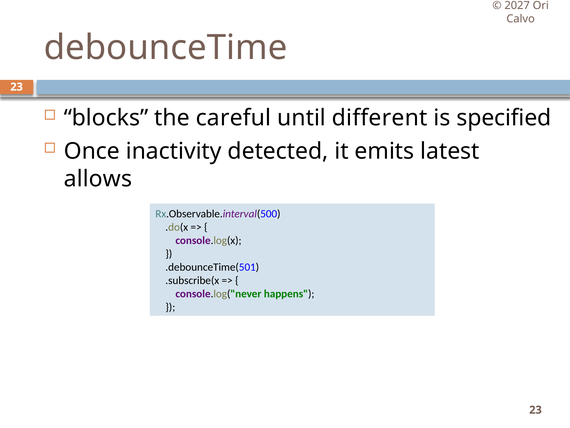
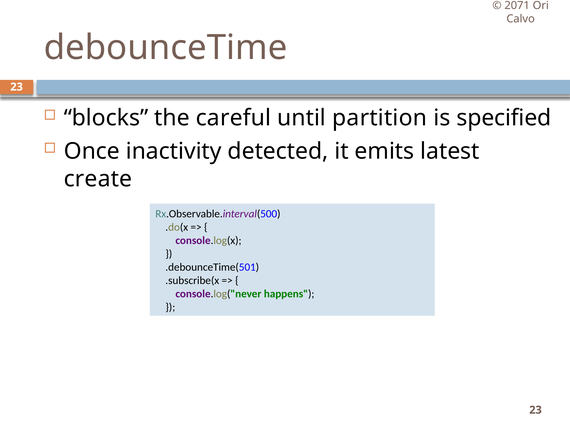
2027: 2027 -> 2071 (517, 5)
different: different -> partition (380, 118)
allows: allows -> create (98, 179)
